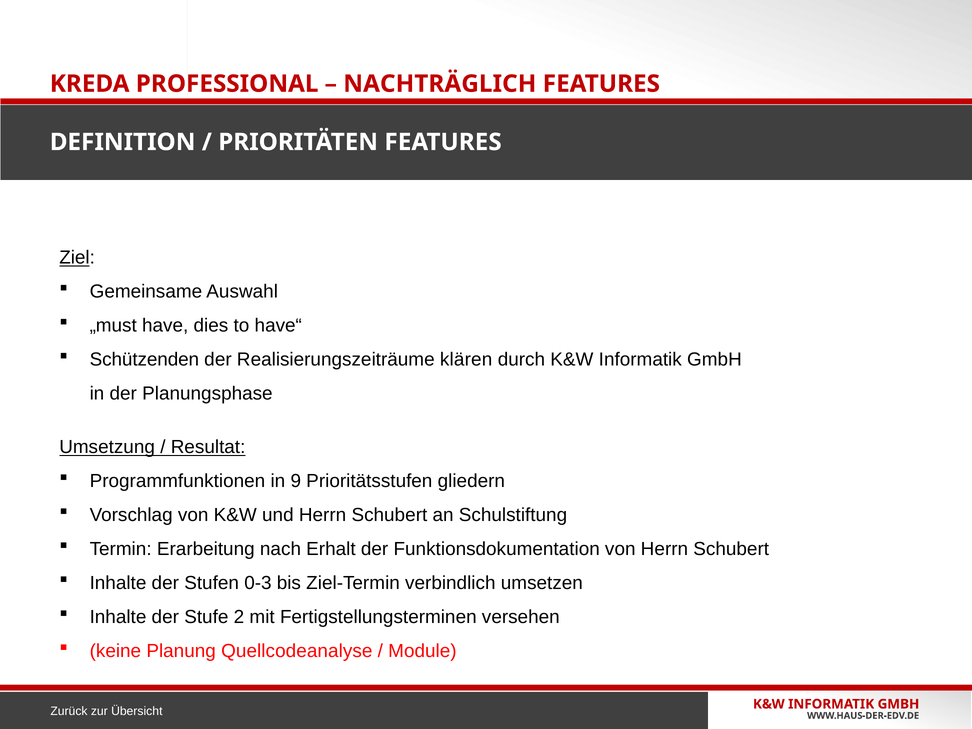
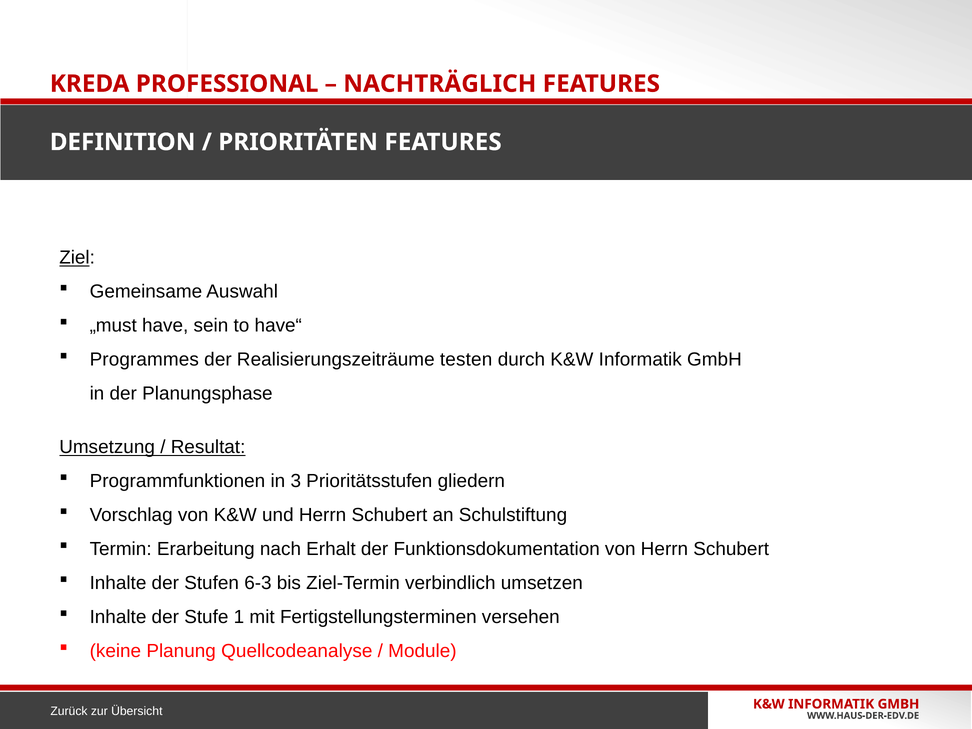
dies: dies -> sein (211, 326)
Schützenden: Schützenden -> Programmes (144, 360)
klären: klären -> testen (466, 360)
9: 9 -> 3 (296, 481)
0-3: 0-3 -> 6-3 (258, 583)
2: 2 -> 1 (239, 617)
